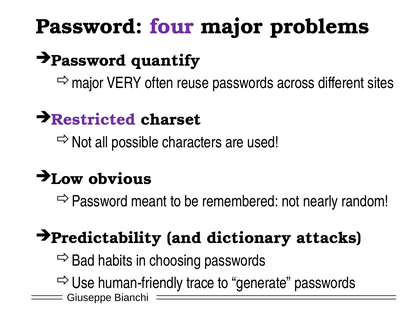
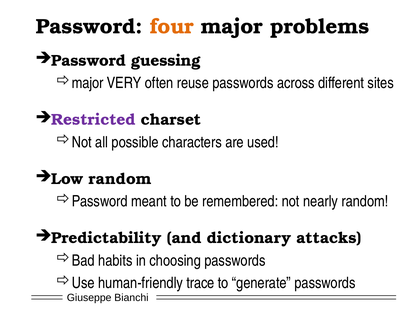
four colour: purple -> orange (172, 27)
quantify: quantify -> guessing (166, 61)
Low obvious: obvious -> random (120, 179)
